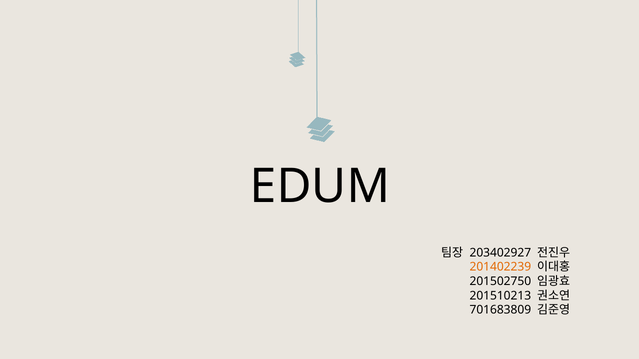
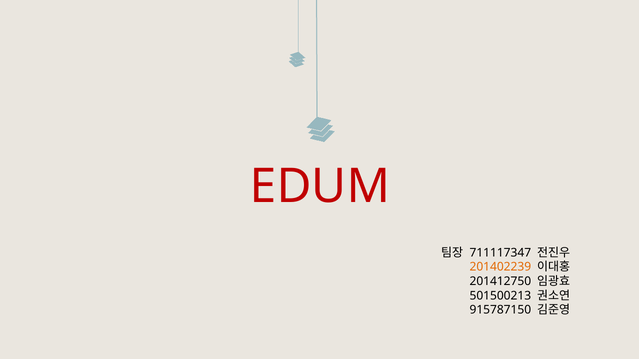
EDUM colour: black -> red (320, 187)
203402927: 203402927 -> 711117347 (500, 253)
201502750: 201502750 -> 201412750 (500, 282)
201510213: 201510213 -> 501500213 (500, 296)
701683809: 701683809 -> 915787150 (500, 310)
